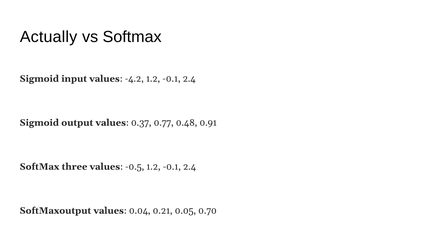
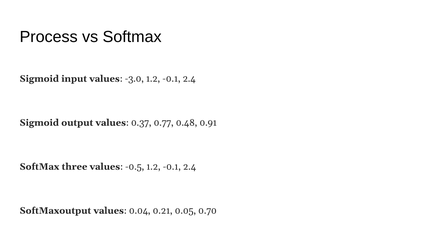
Actually: Actually -> Process (49, 37)
-4.2: -4.2 -> -3.0 (134, 79)
